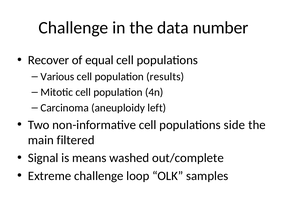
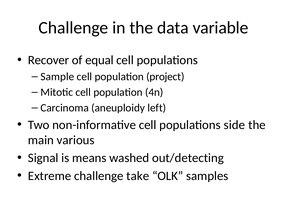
number: number -> variable (220, 28)
Various: Various -> Sample (57, 77)
results: results -> project (165, 77)
filtered: filtered -> various (76, 140)
out/complete: out/complete -> out/detecting (188, 158)
loop: loop -> take (138, 176)
